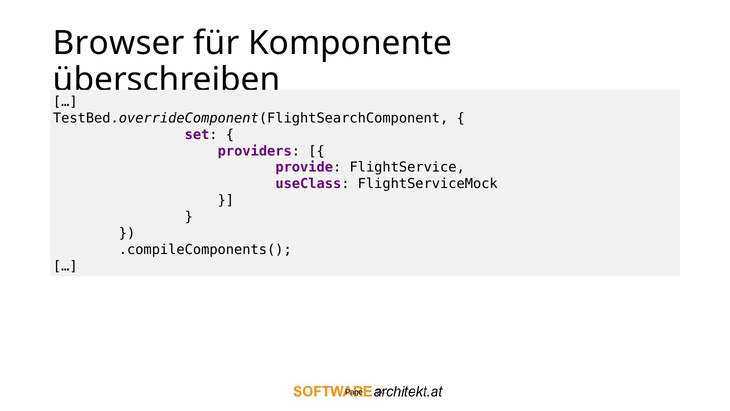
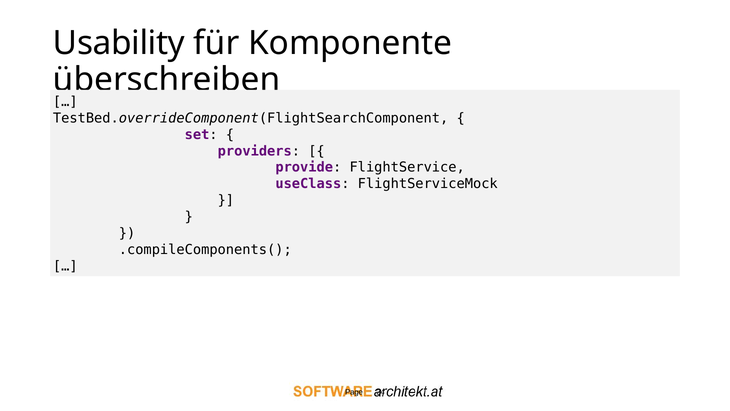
Browser: Browser -> Usability (119, 43)
